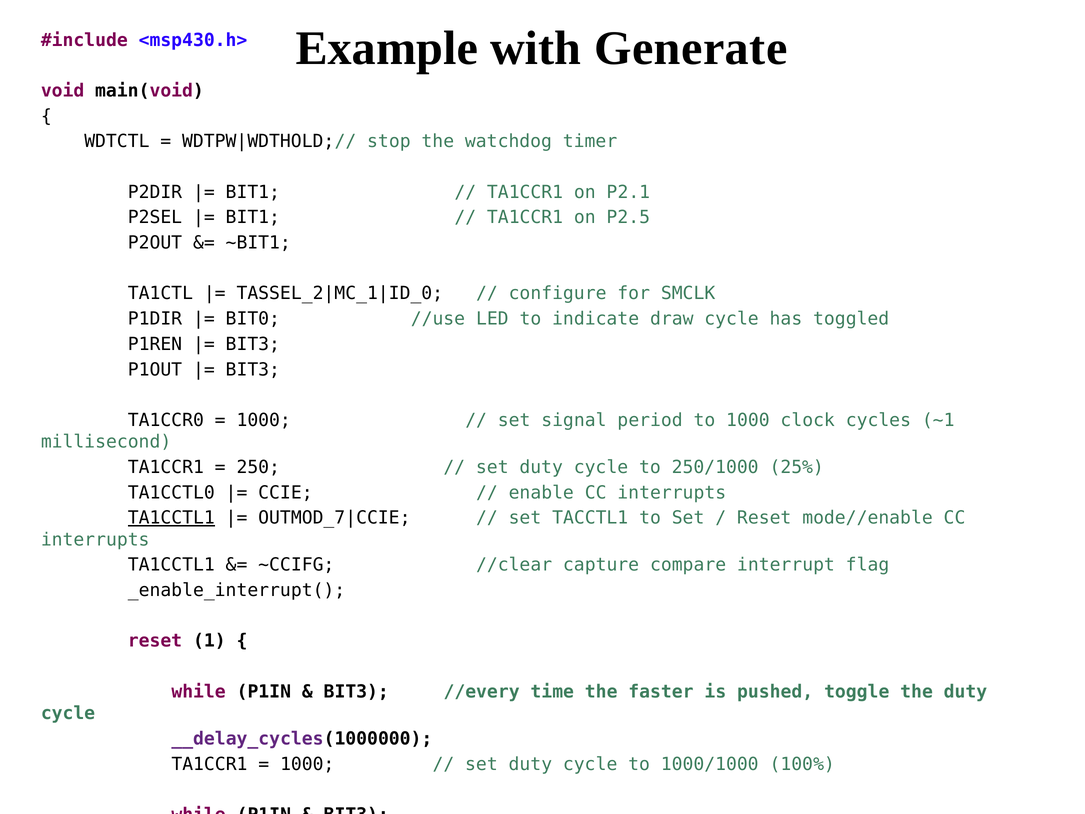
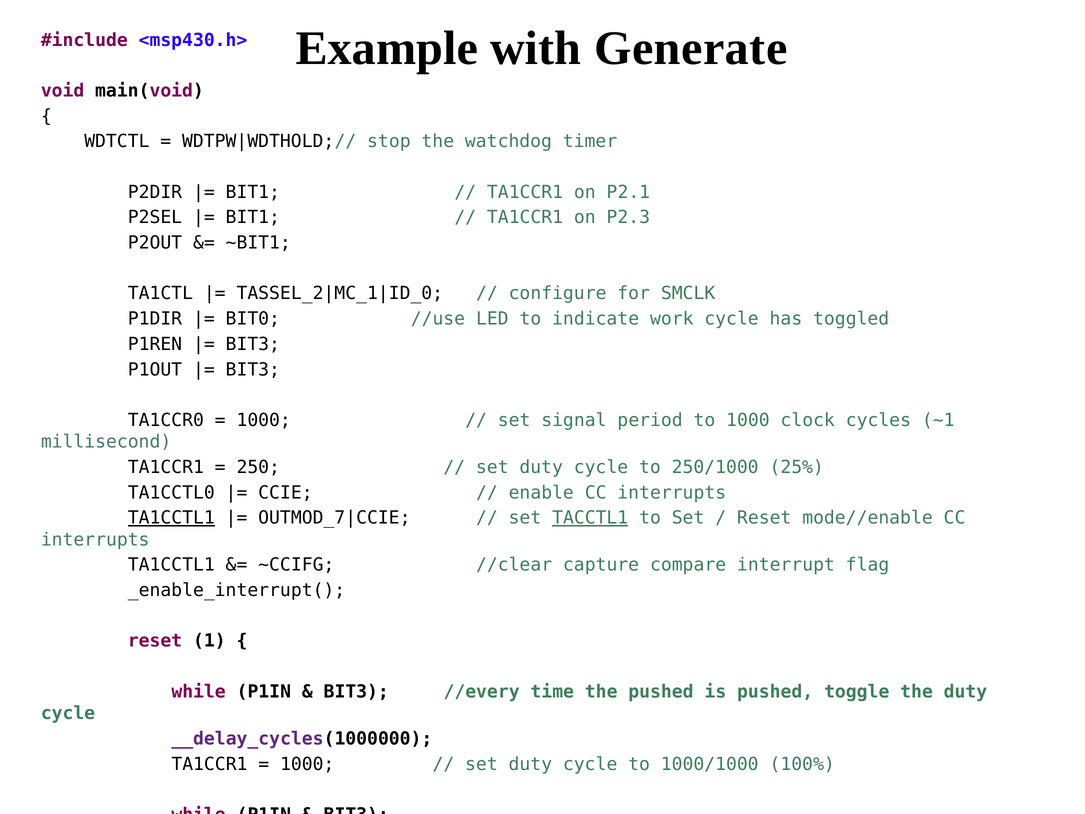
P2.5: P2.5 -> P2.3 (628, 217)
draw: draw -> work (672, 319)
TACCTL1 underline: none -> present (590, 518)
the faster: faster -> pushed (661, 691)
